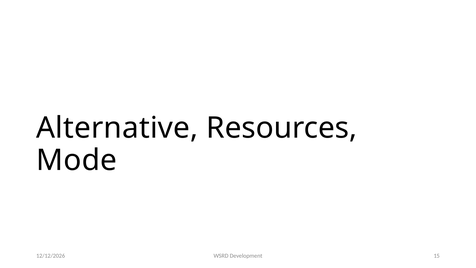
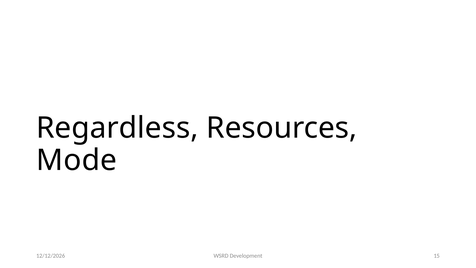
Alternative: Alternative -> Regardless (117, 128)
